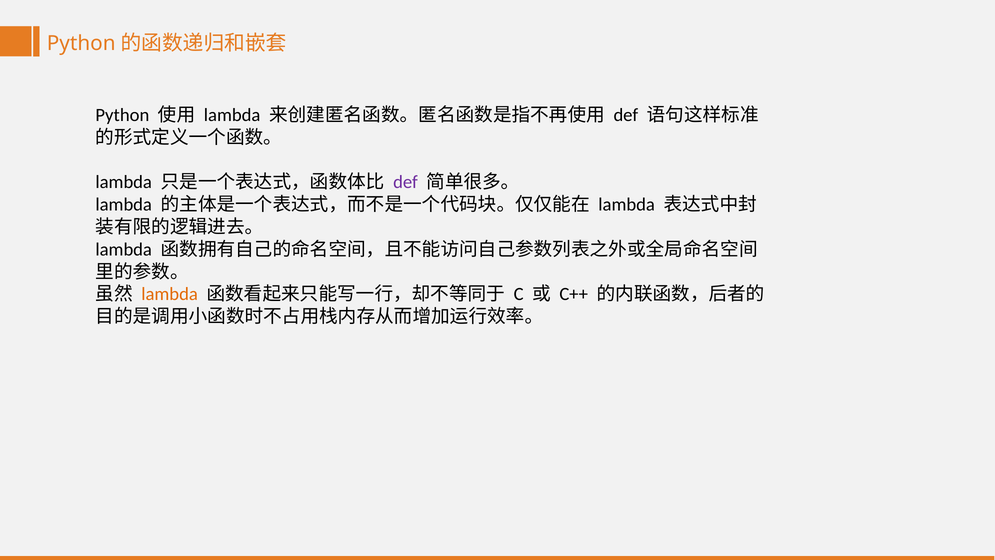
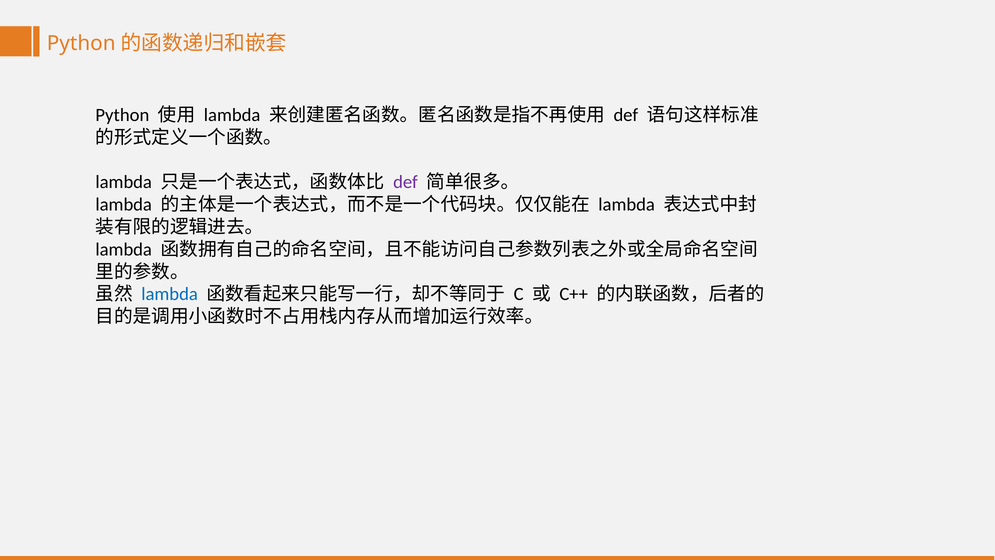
lambda colour: orange -> blue (170, 294)
